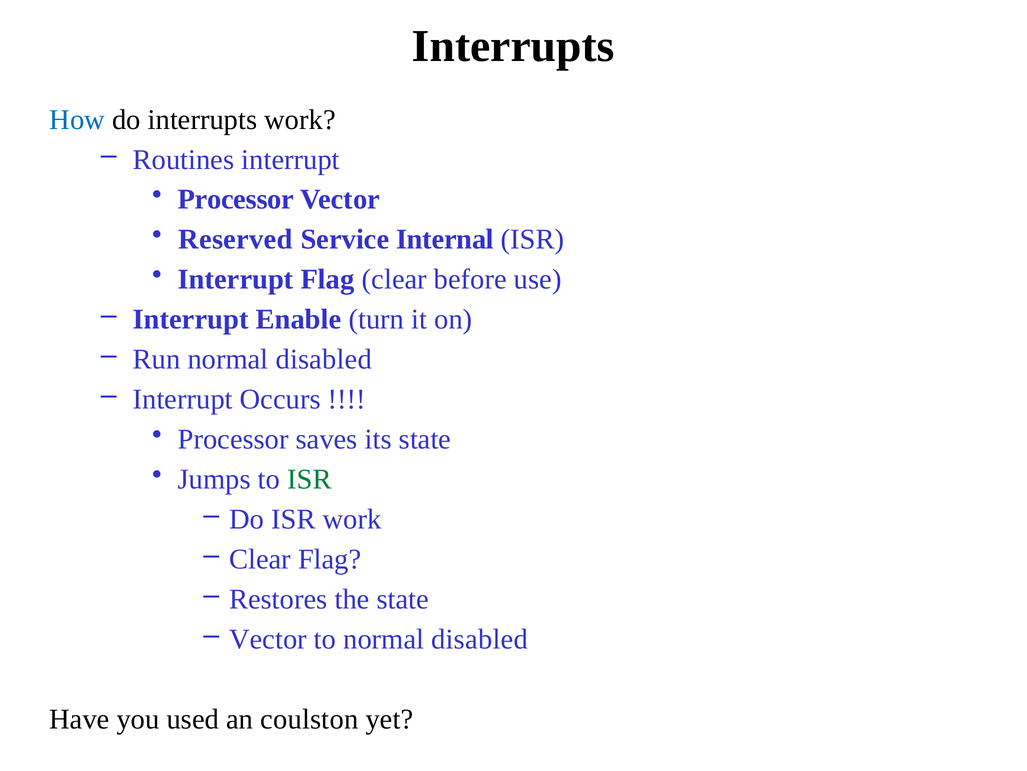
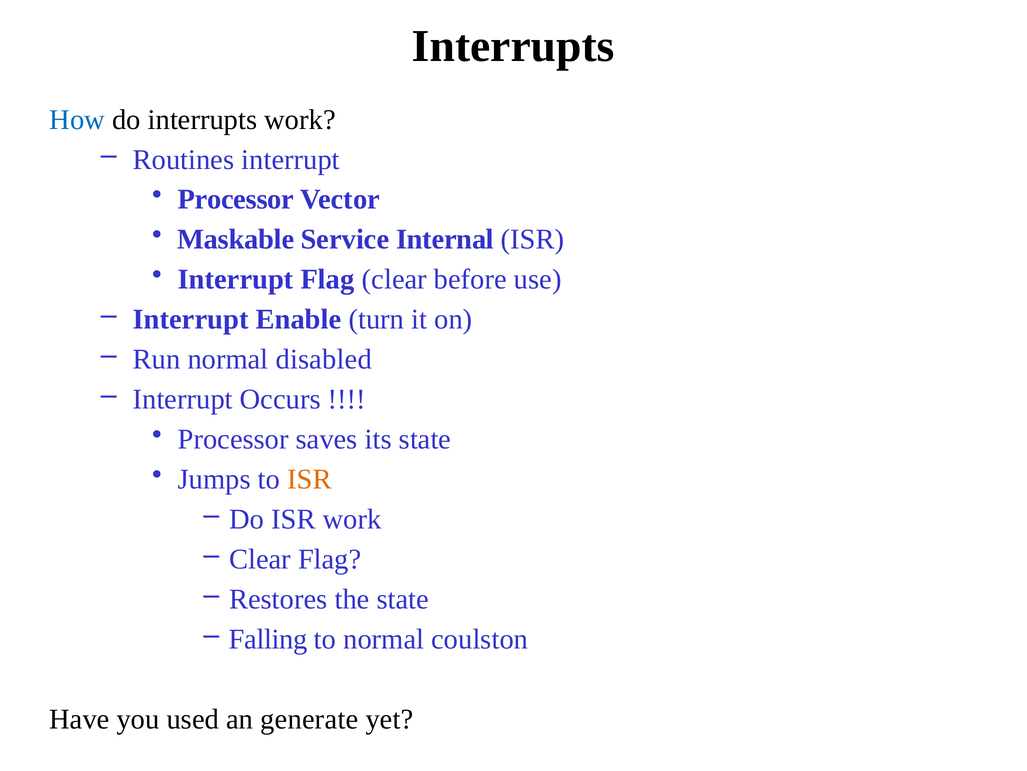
Reserved: Reserved -> Maskable (236, 239)
ISR colour: green -> orange (309, 479)
Vector: Vector -> Falling (268, 639)
to normal disabled: disabled -> coulston (480, 639)
coulston: coulston -> generate (309, 719)
